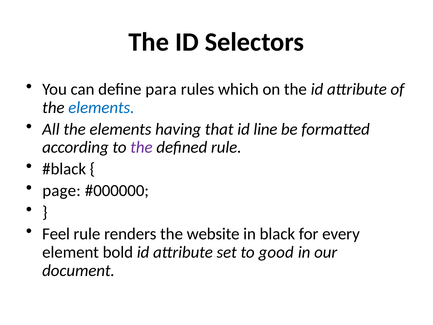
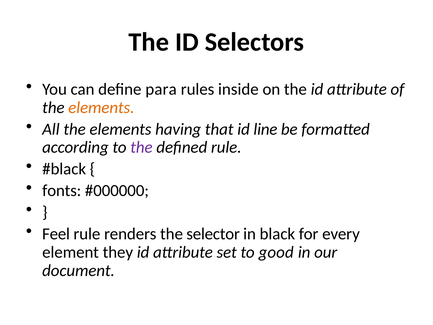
which: which -> inside (238, 89)
elements colour: blue -> orange (101, 107)
page: page -> fonts (62, 191)
website: website -> selector (213, 234)
bold: bold -> they (118, 252)
